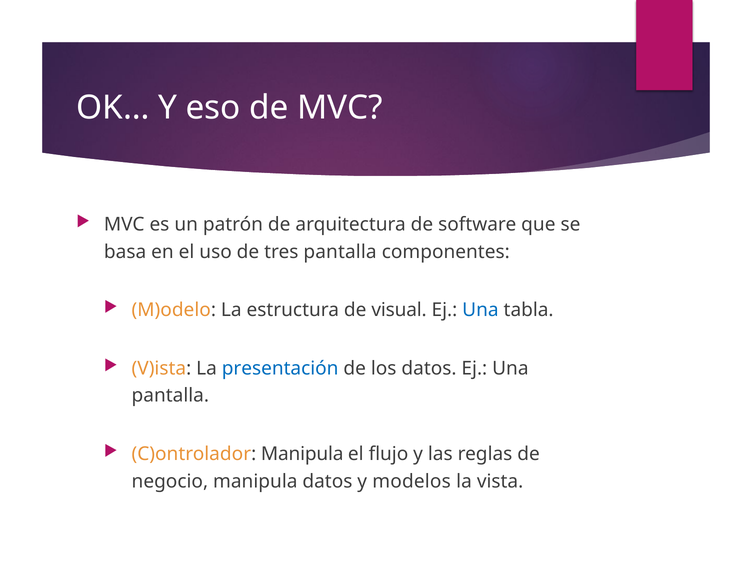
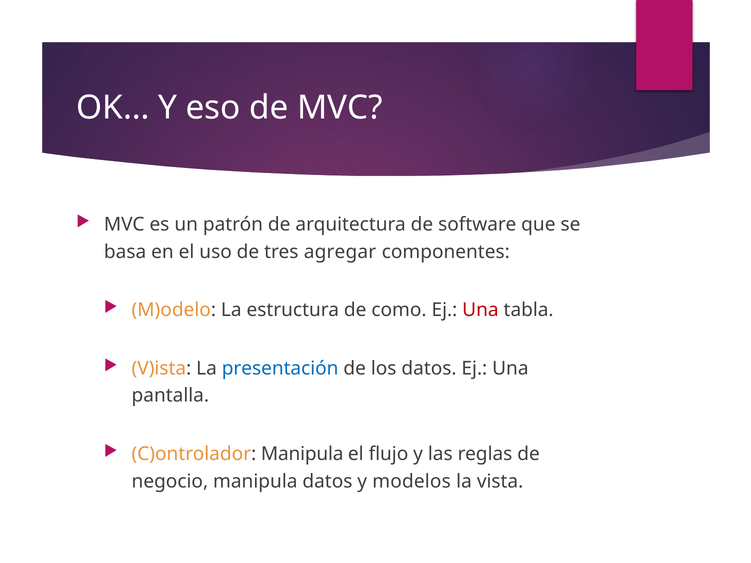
tres pantalla: pantalla -> agregar (340, 252)
visual: visual -> como (399, 310)
Una colour: blue -> red (480, 310)
